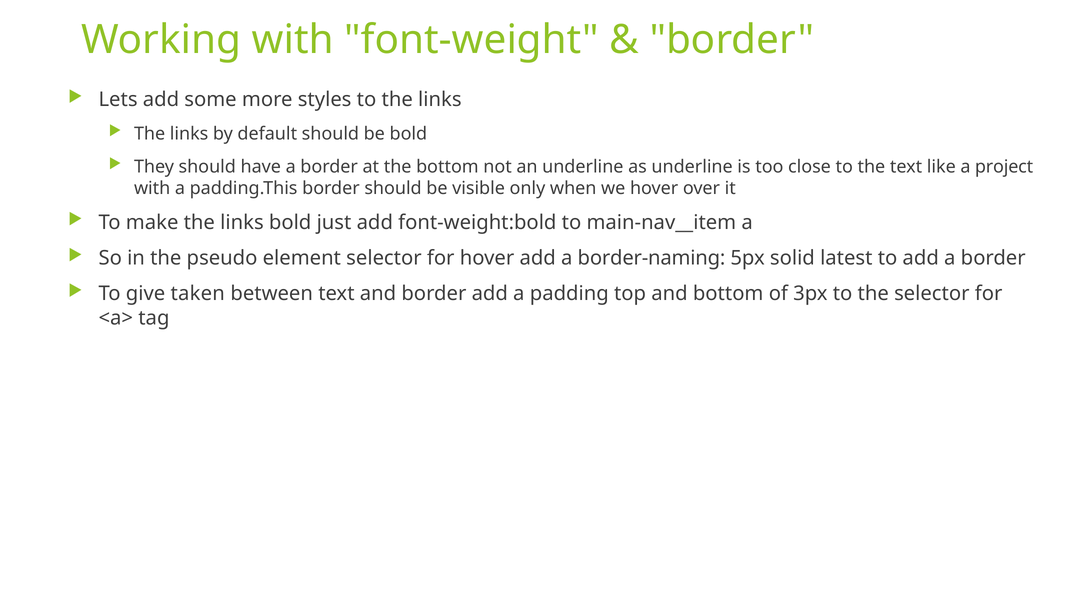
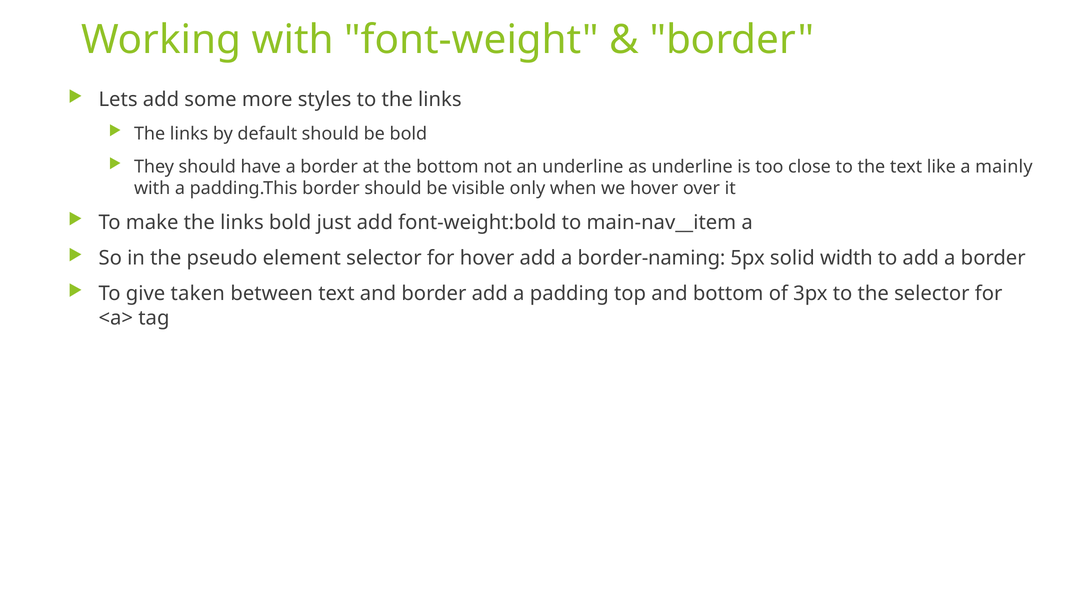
project: project -> mainly (1004, 167)
latest: latest -> width (846, 258)
